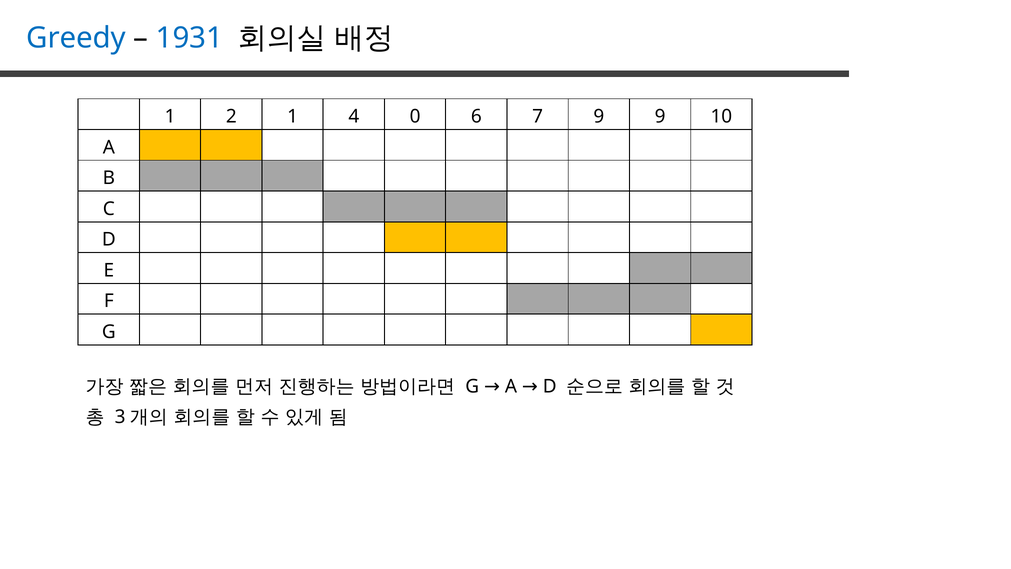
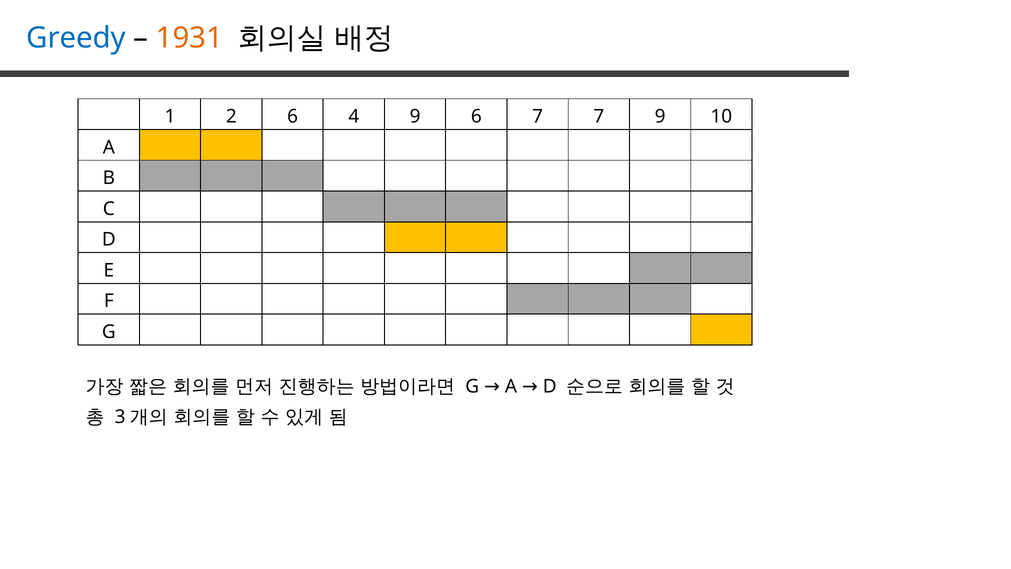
1931 colour: blue -> orange (189, 38)
2 1: 1 -> 6 (293, 116)
4 0: 0 -> 9 (415, 116)
7 9: 9 -> 7 (599, 116)
